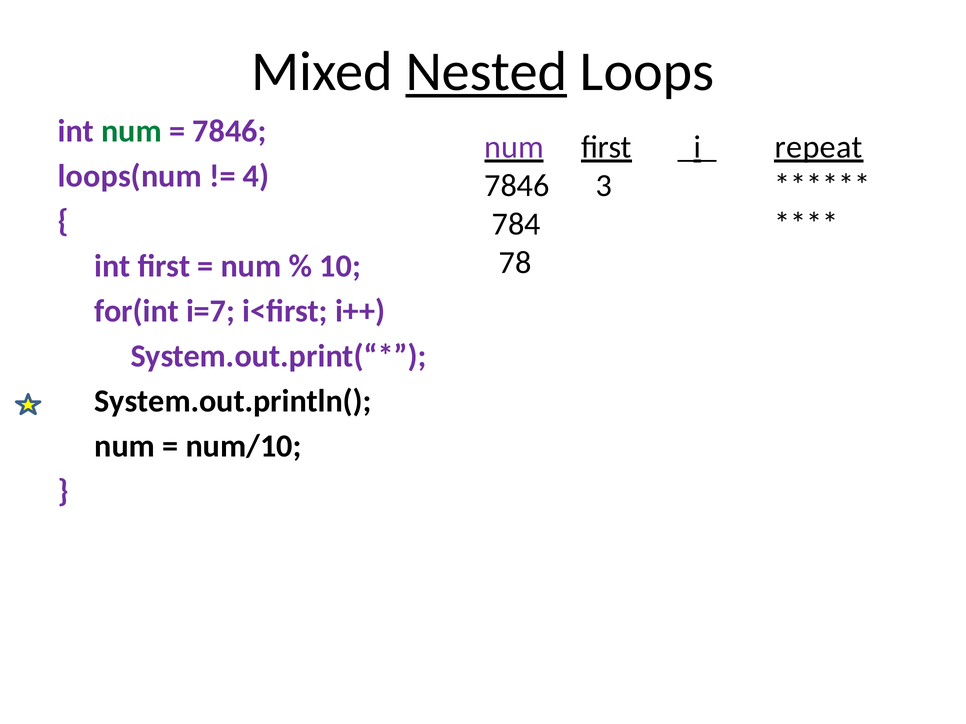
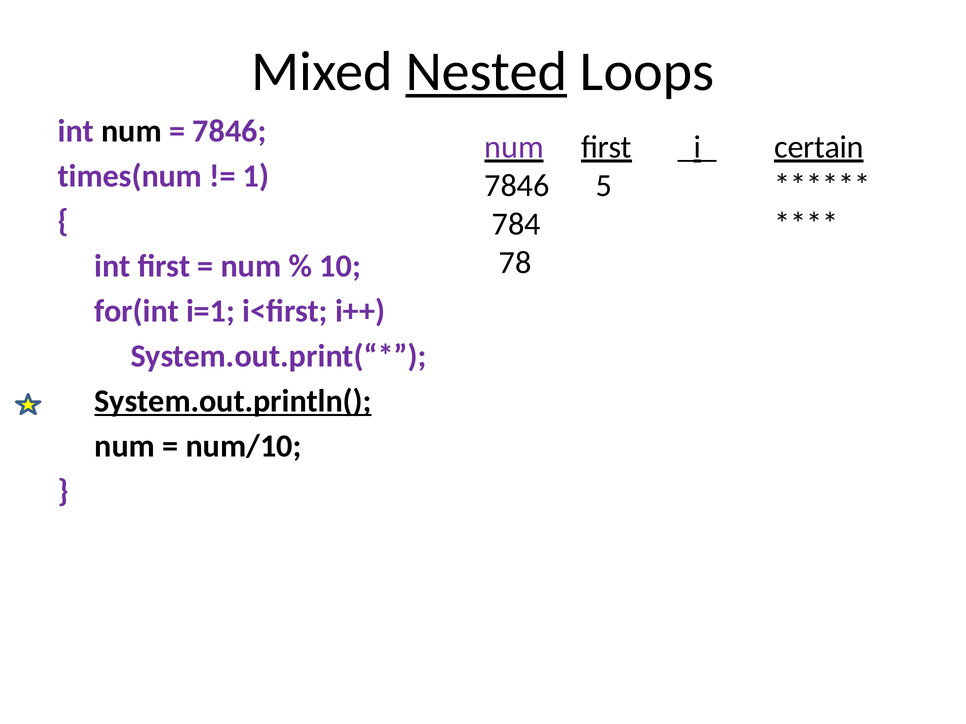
num colour: green -> black (132, 131)
repeat: repeat -> certain (819, 147)
loops(num: loops(num -> times(num (130, 176)
4: 4 -> 1 (256, 176)
3: 3 -> 5 (604, 186)
i=7: i=7 -> i=1 (211, 311)
System.out.println( underline: none -> present (233, 401)
